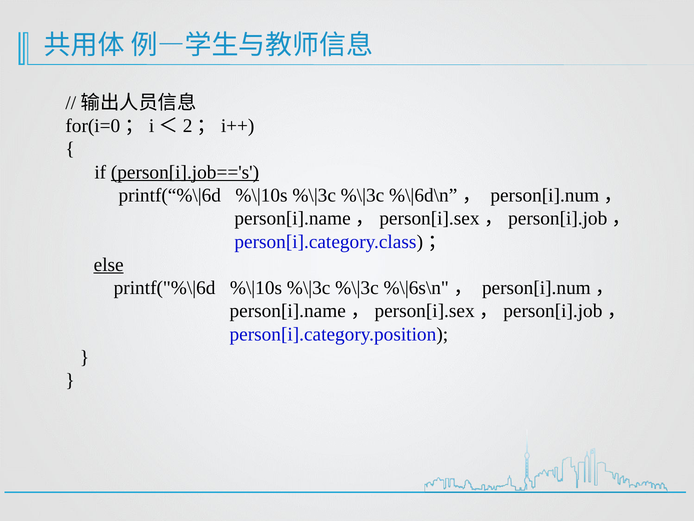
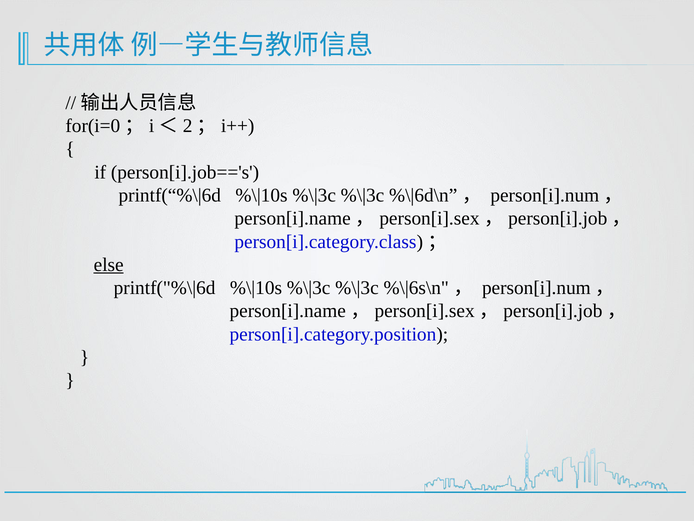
person[i].job=='s underline: present -> none (185, 172)
